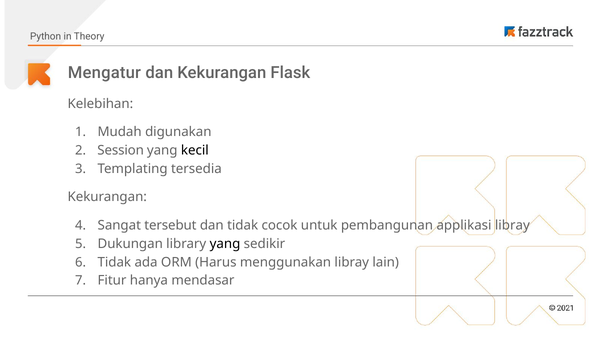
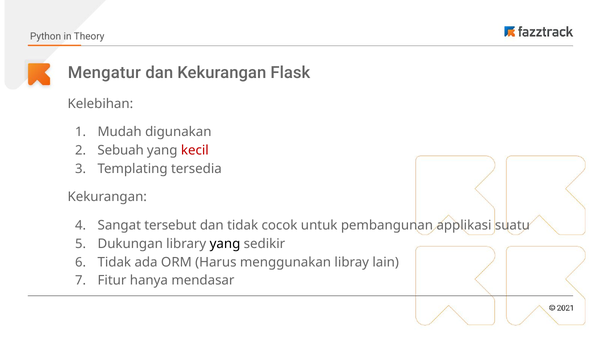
Session: Session -> Sebuah (121, 151)
kecil colour: black -> red (195, 151)
applikasi libray: libray -> suatu (512, 226)
